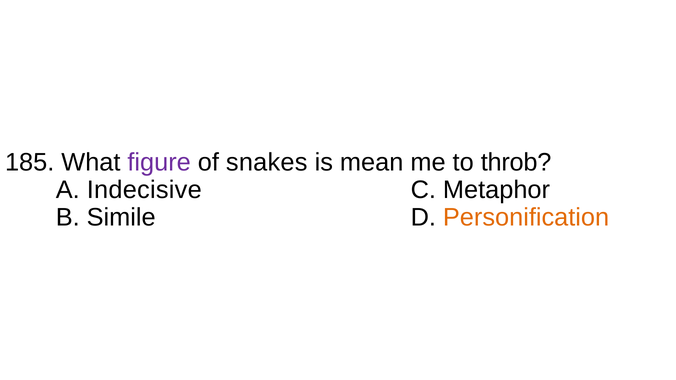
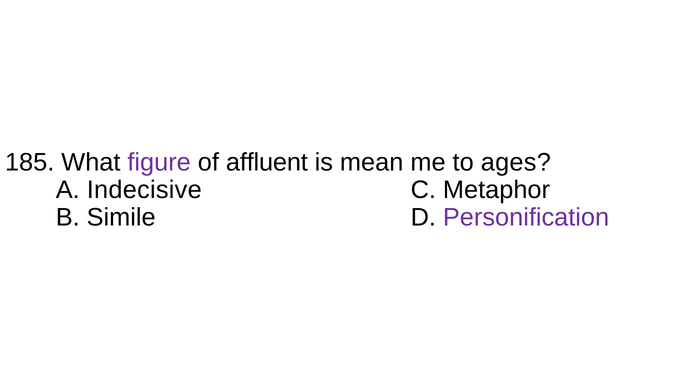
snakes: snakes -> affluent (267, 163)
throb: throb -> ages (516, 163)
Personification colour: orange -> purple (526, 217)
